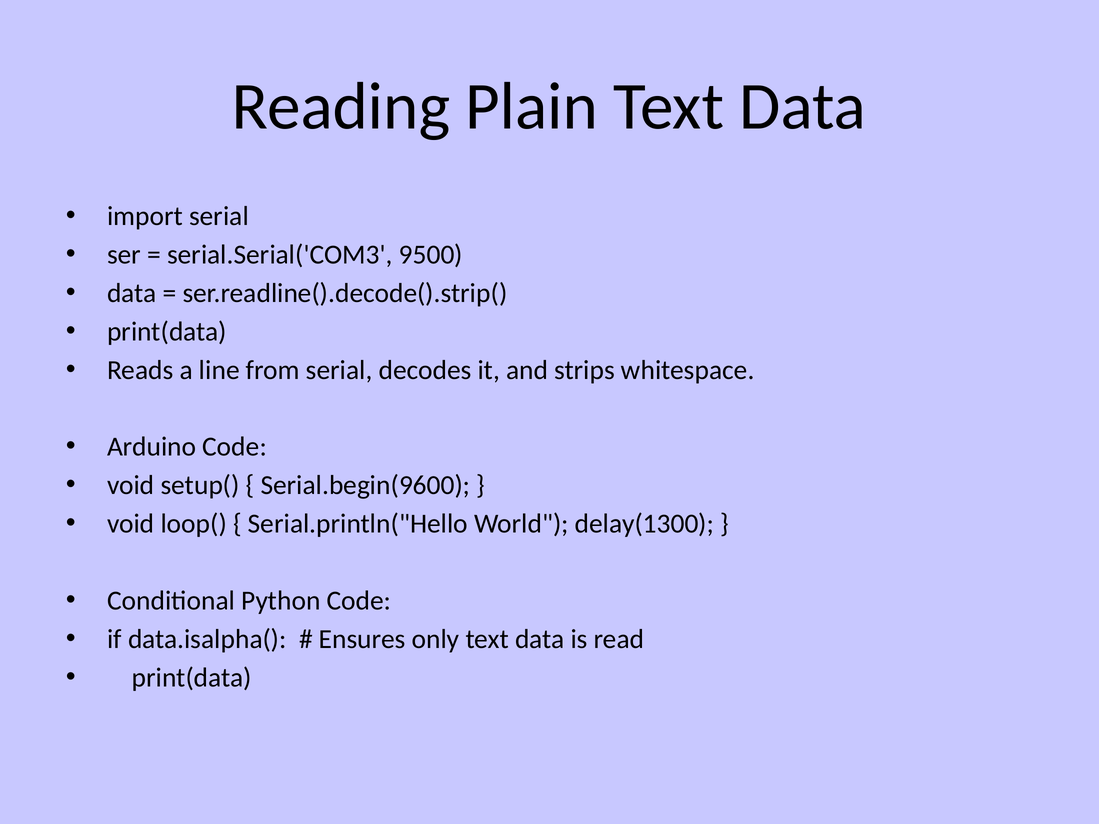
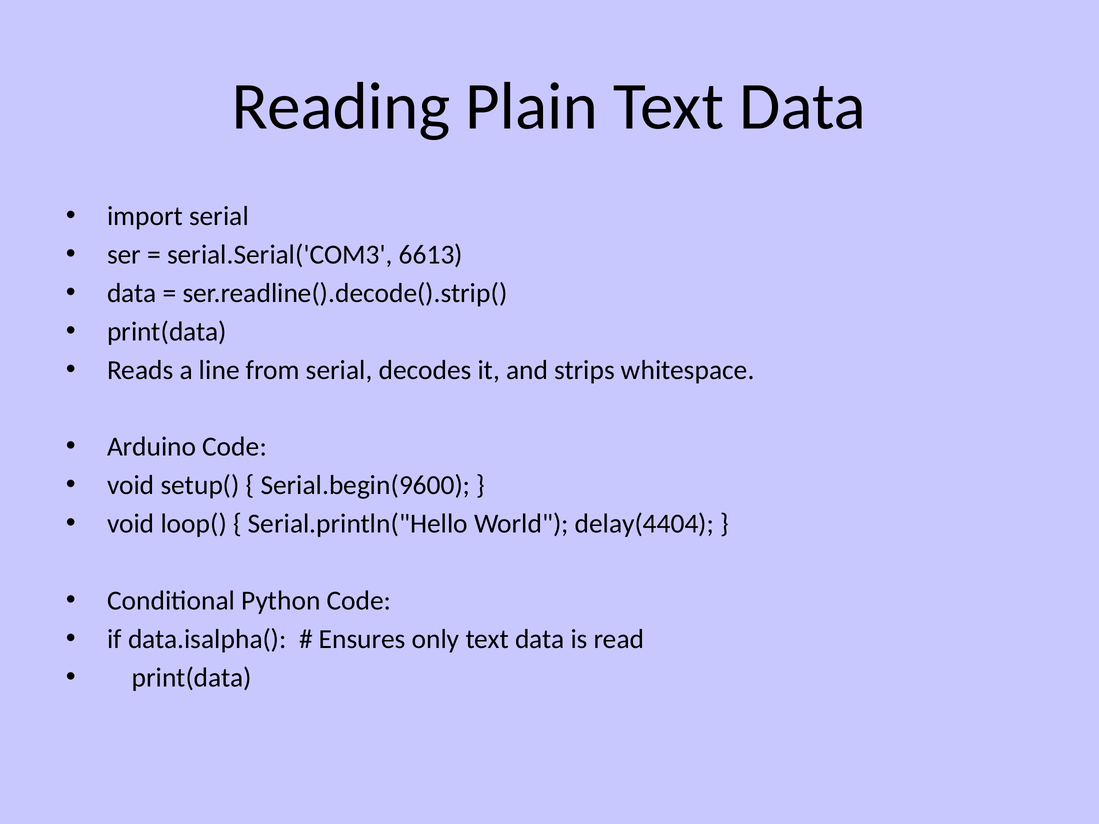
9500: 9500 -> 6613 (431, 255)
delay(1300: delay(1300 -> delay(4404 (644, 524)
